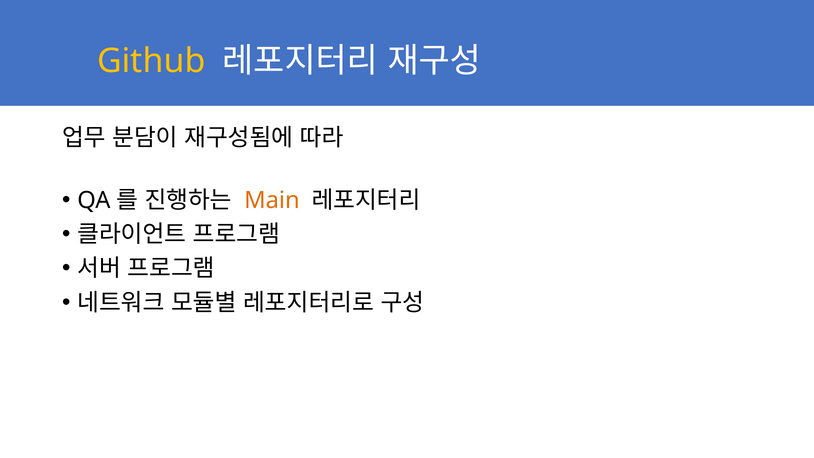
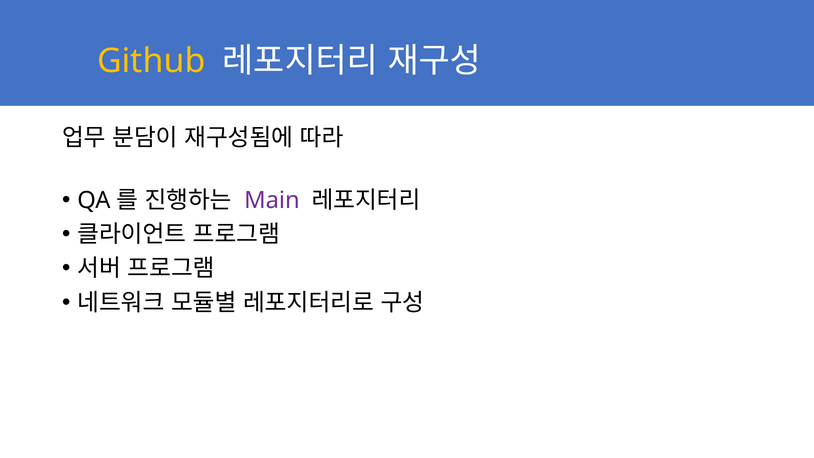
Main colour: orange -> purple (272, 200)
